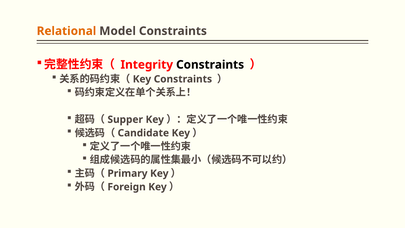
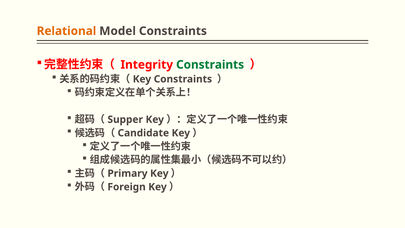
Constraints colour: black -> green (210, 65)
